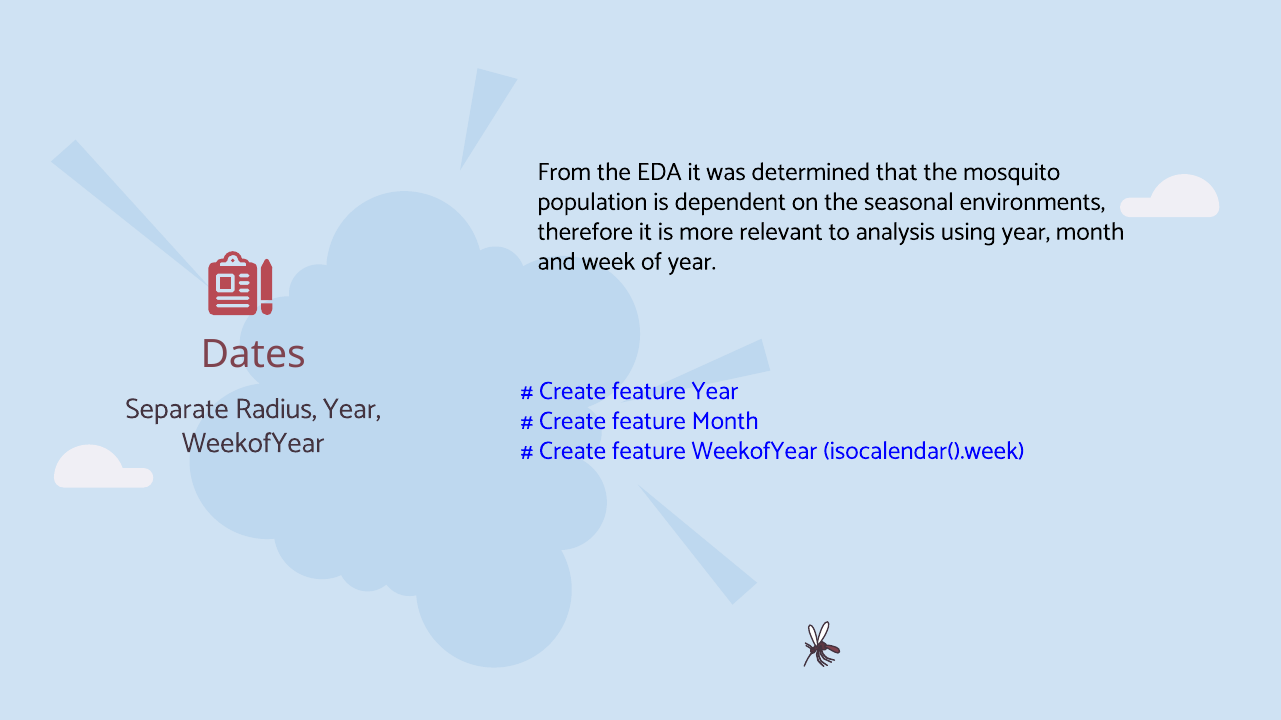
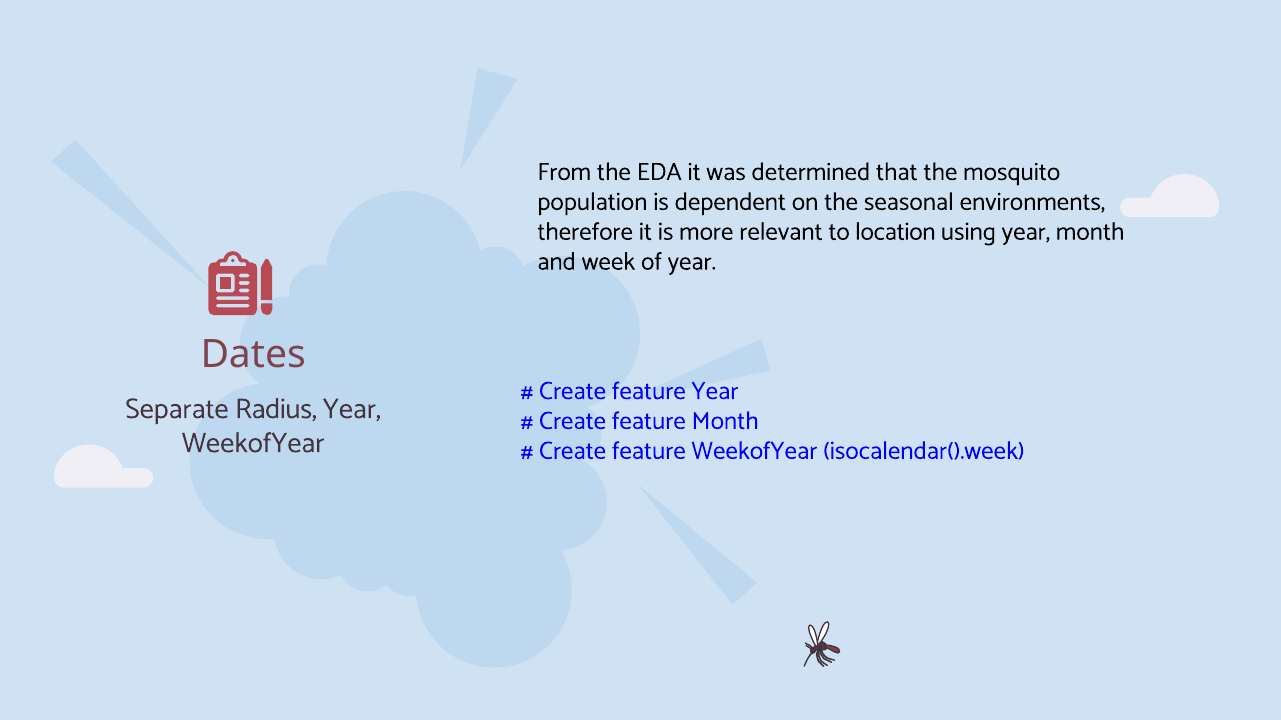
analysis: analysis -> location (895, 232)
